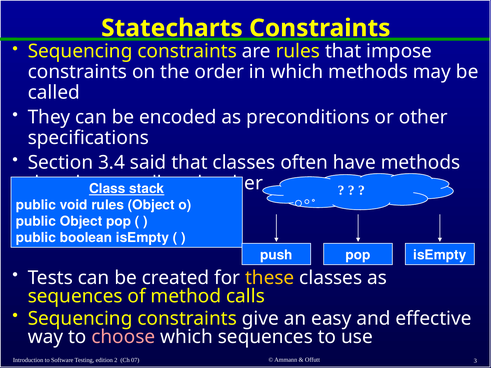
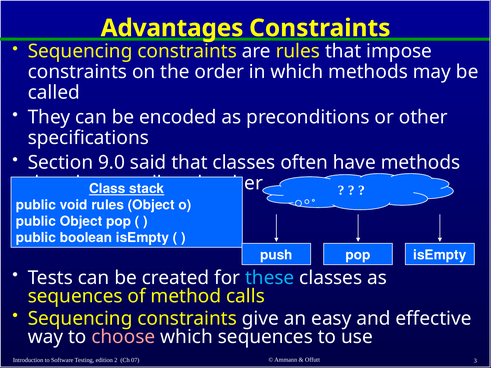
Statecharts: Statecharts -> Advantages (172, 28)
3.4: 3.4 -> 9.0 (112, 163)
these colour: yellow -> light blue (270, 278)
